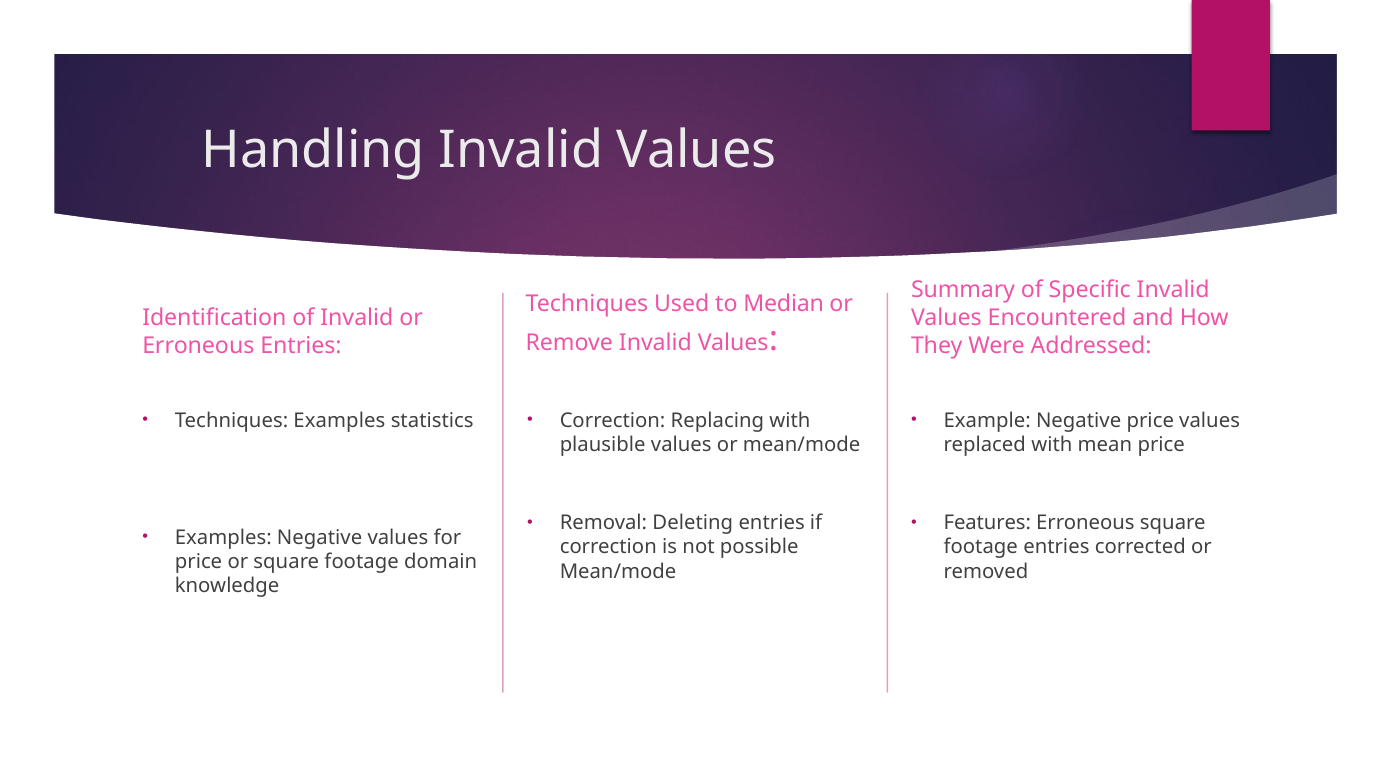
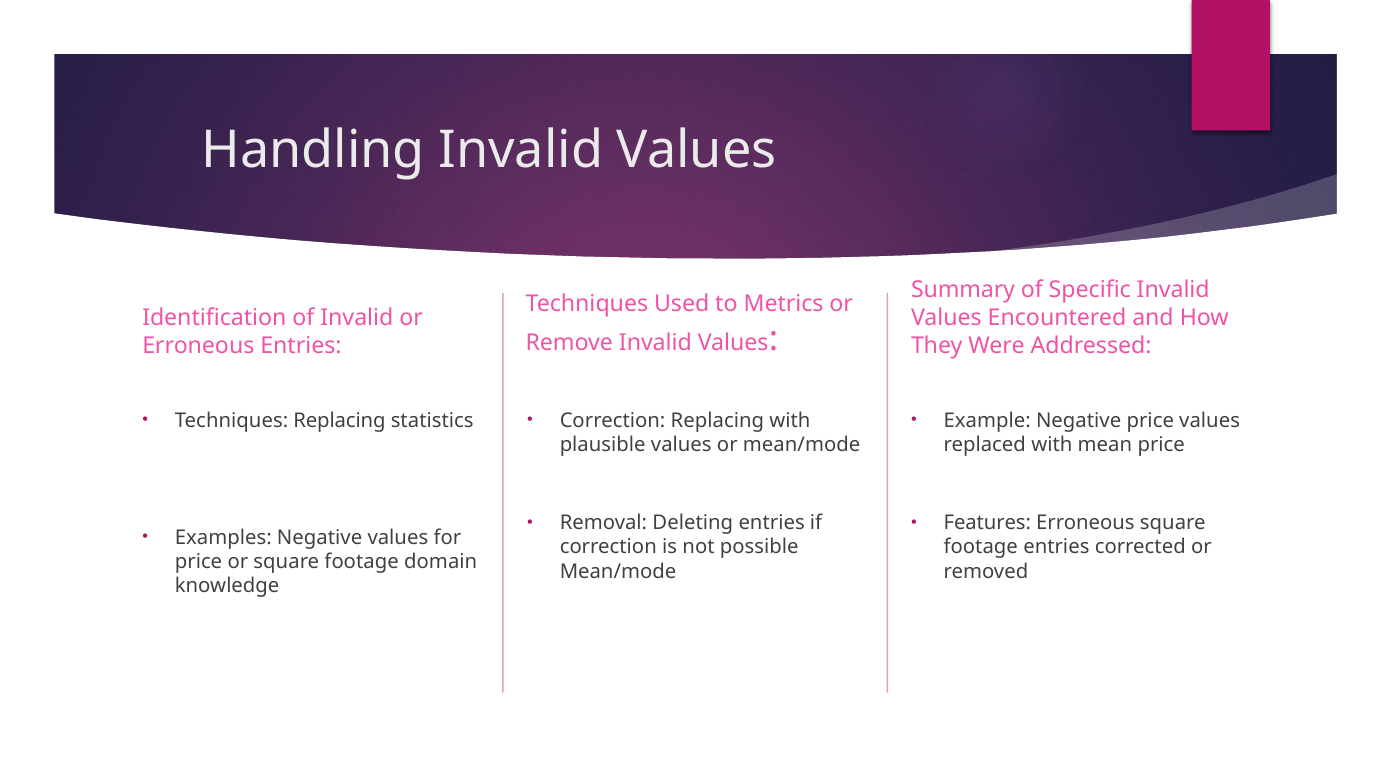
Median: Median -> Metrics (784, 304)
Techniques Examples: Examples -> Replacing (339, 421)
